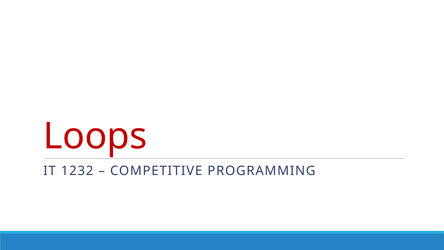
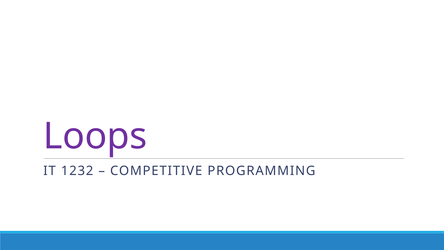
Loops colour: red -> purple (95, 136)
